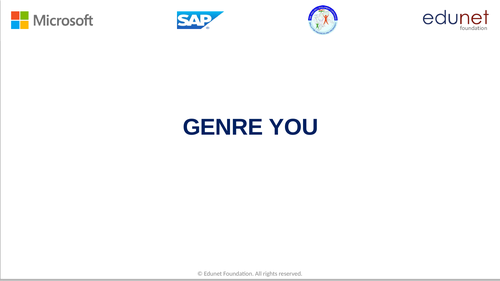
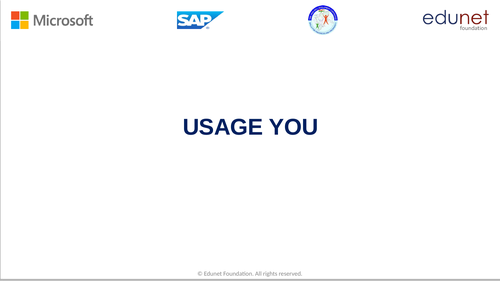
GENRE: GENRE -> USAGE (223, 128)
